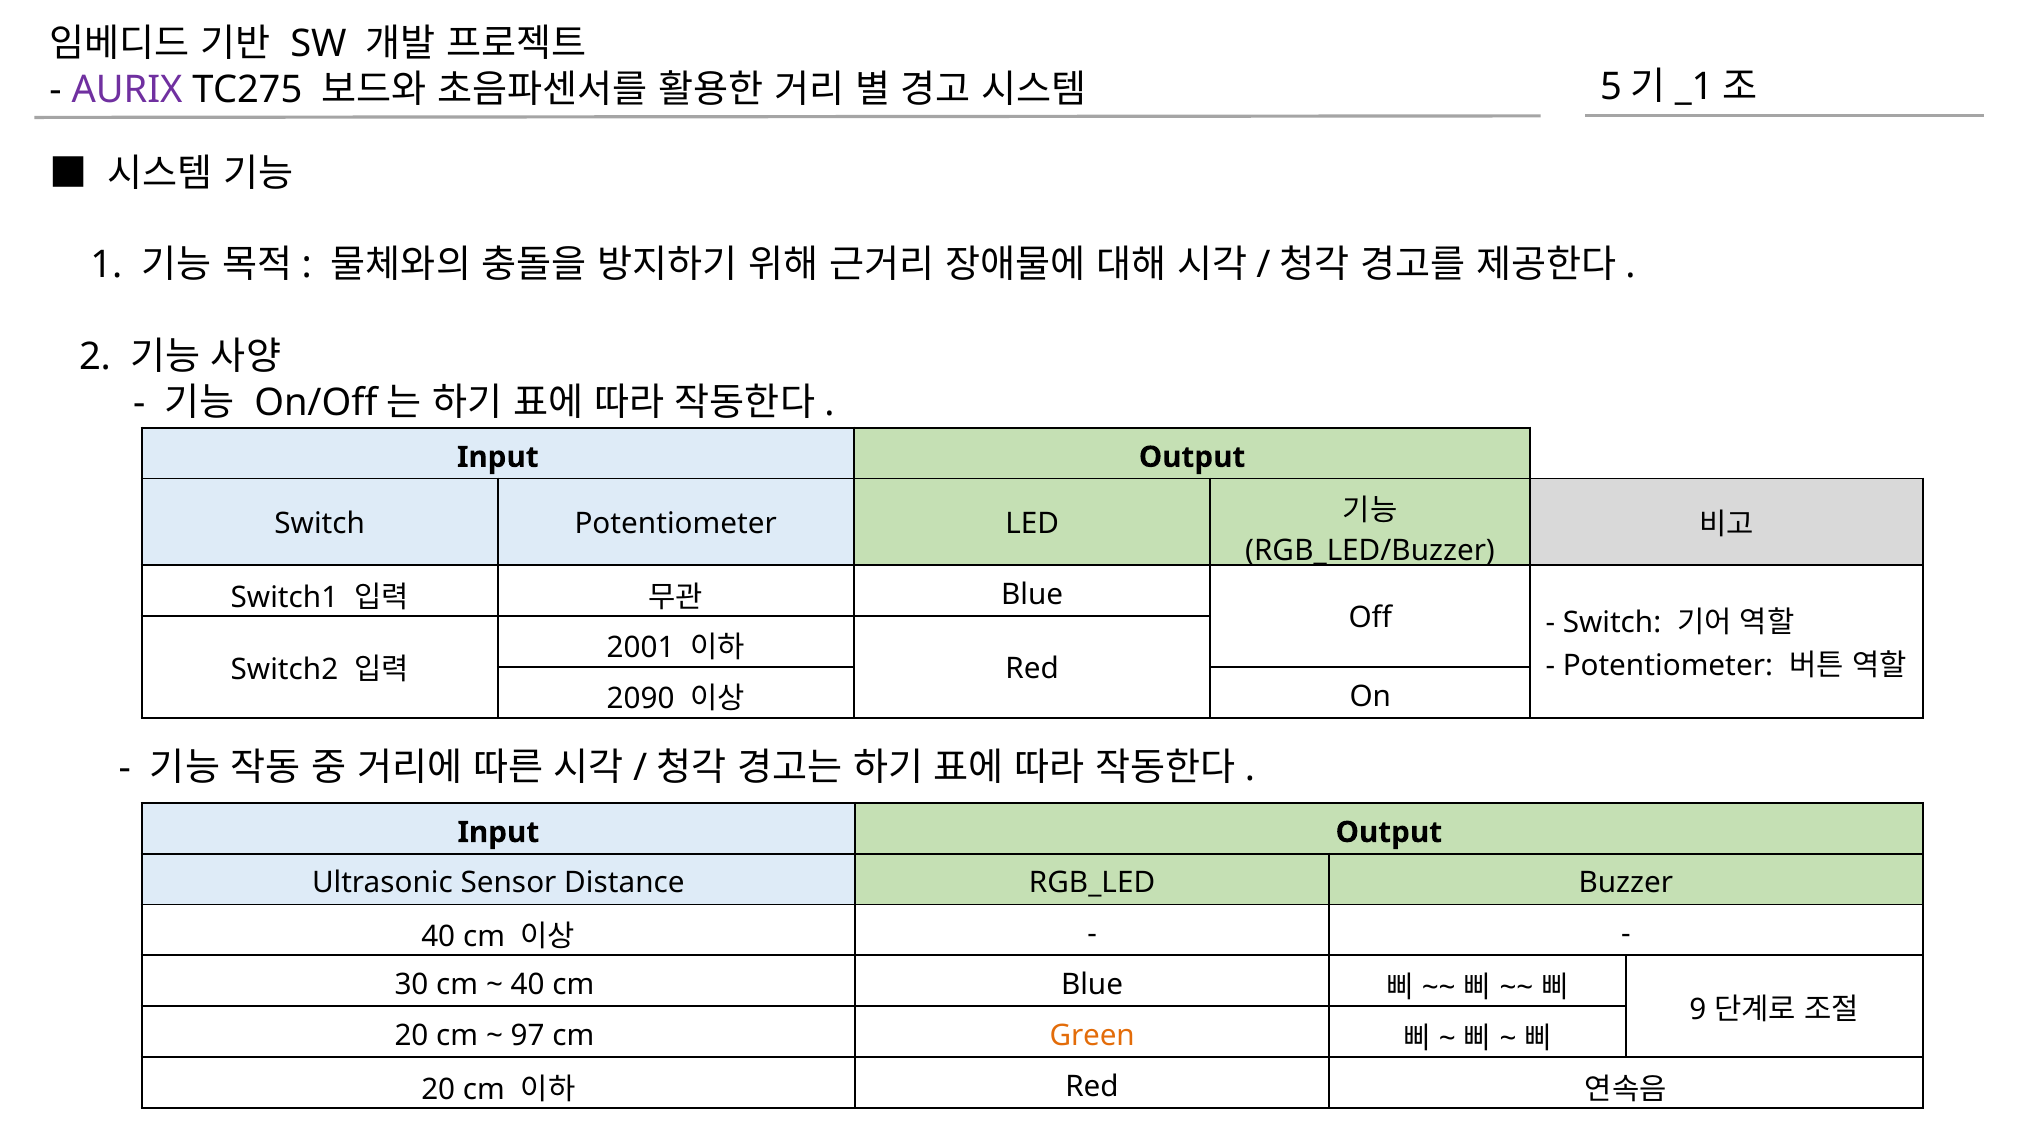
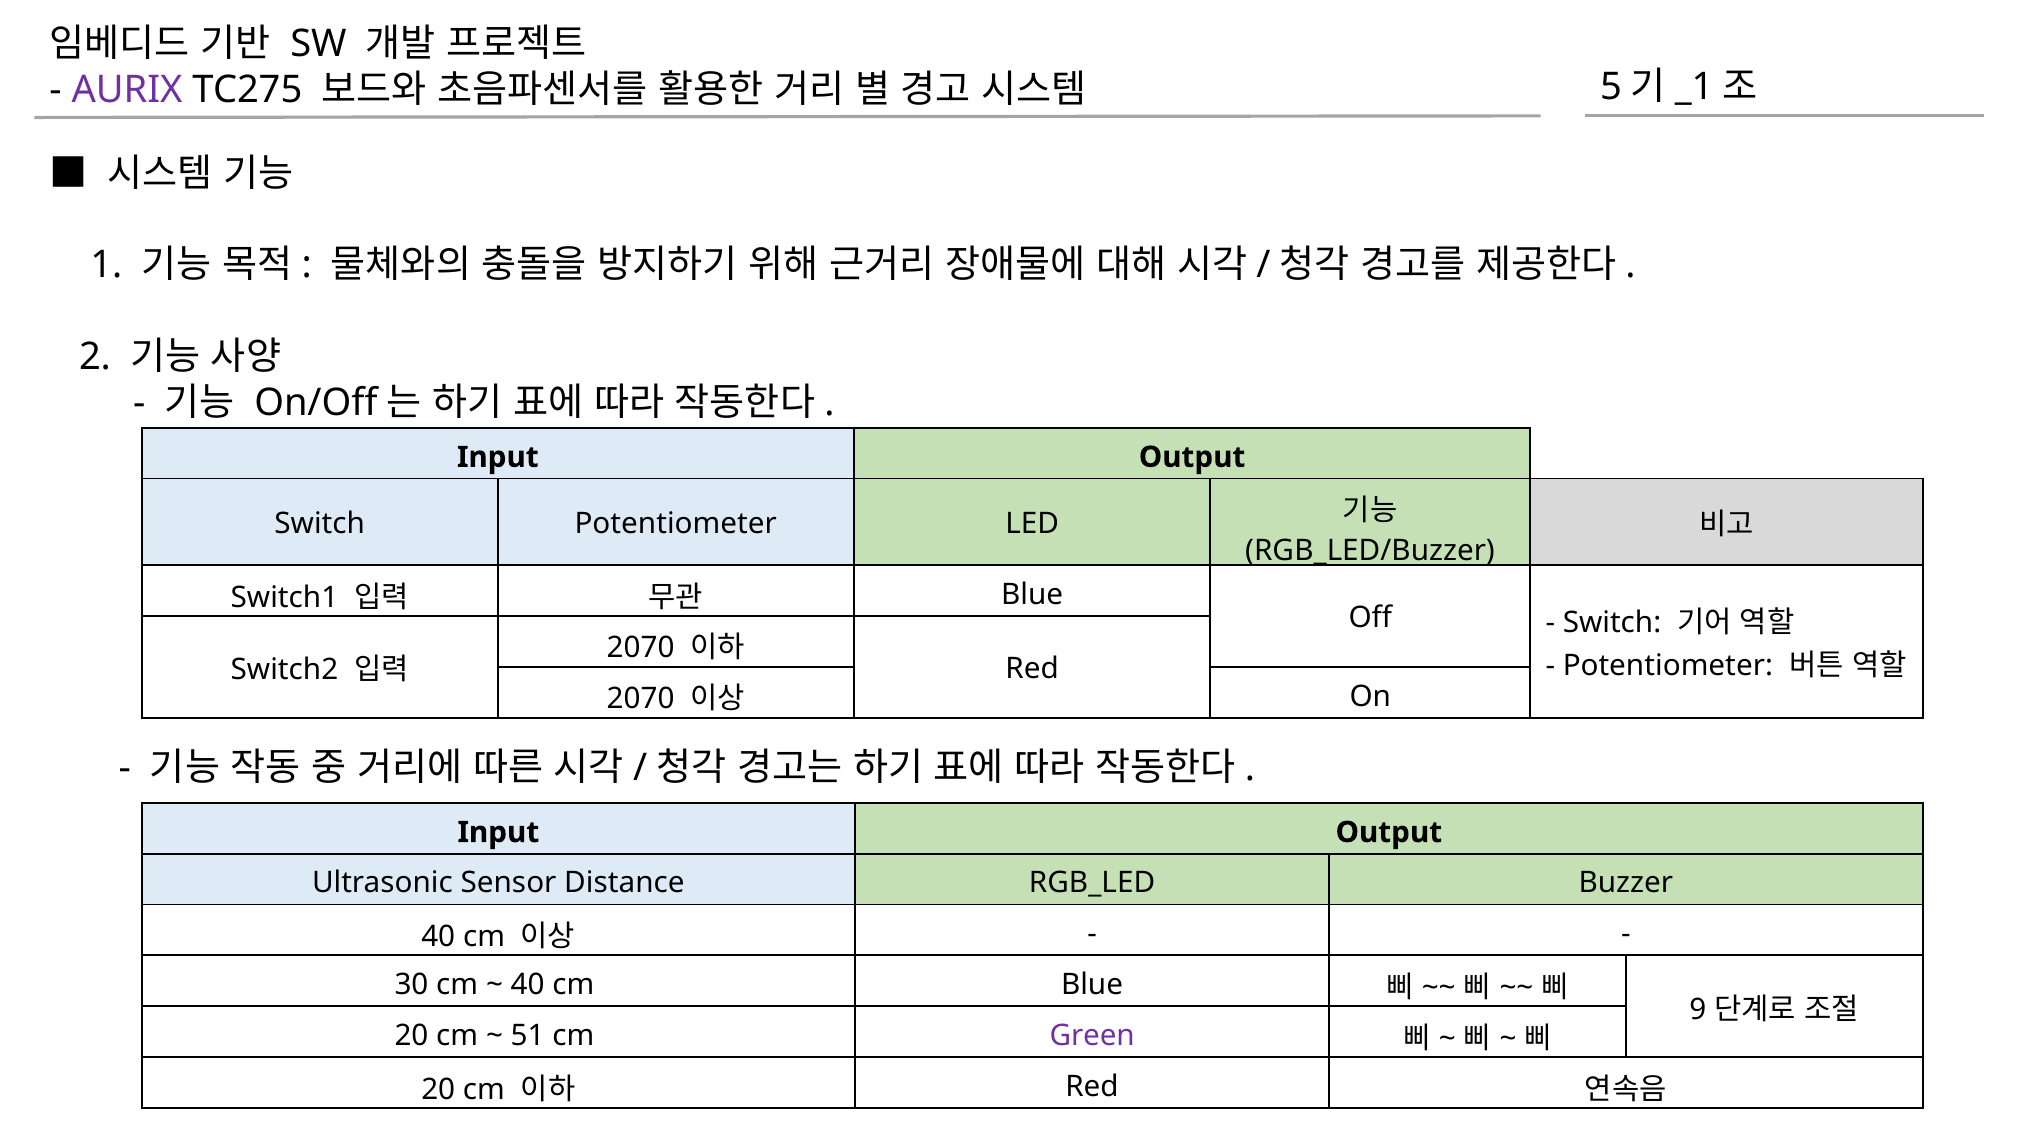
2001: 2001 -> 2070 (641, 648)
2090: 2090 -> 2070 (641, 699)
97: 97 -> 51 (528, 1036)
Green colour: orange -> purple (1092, 1036)
